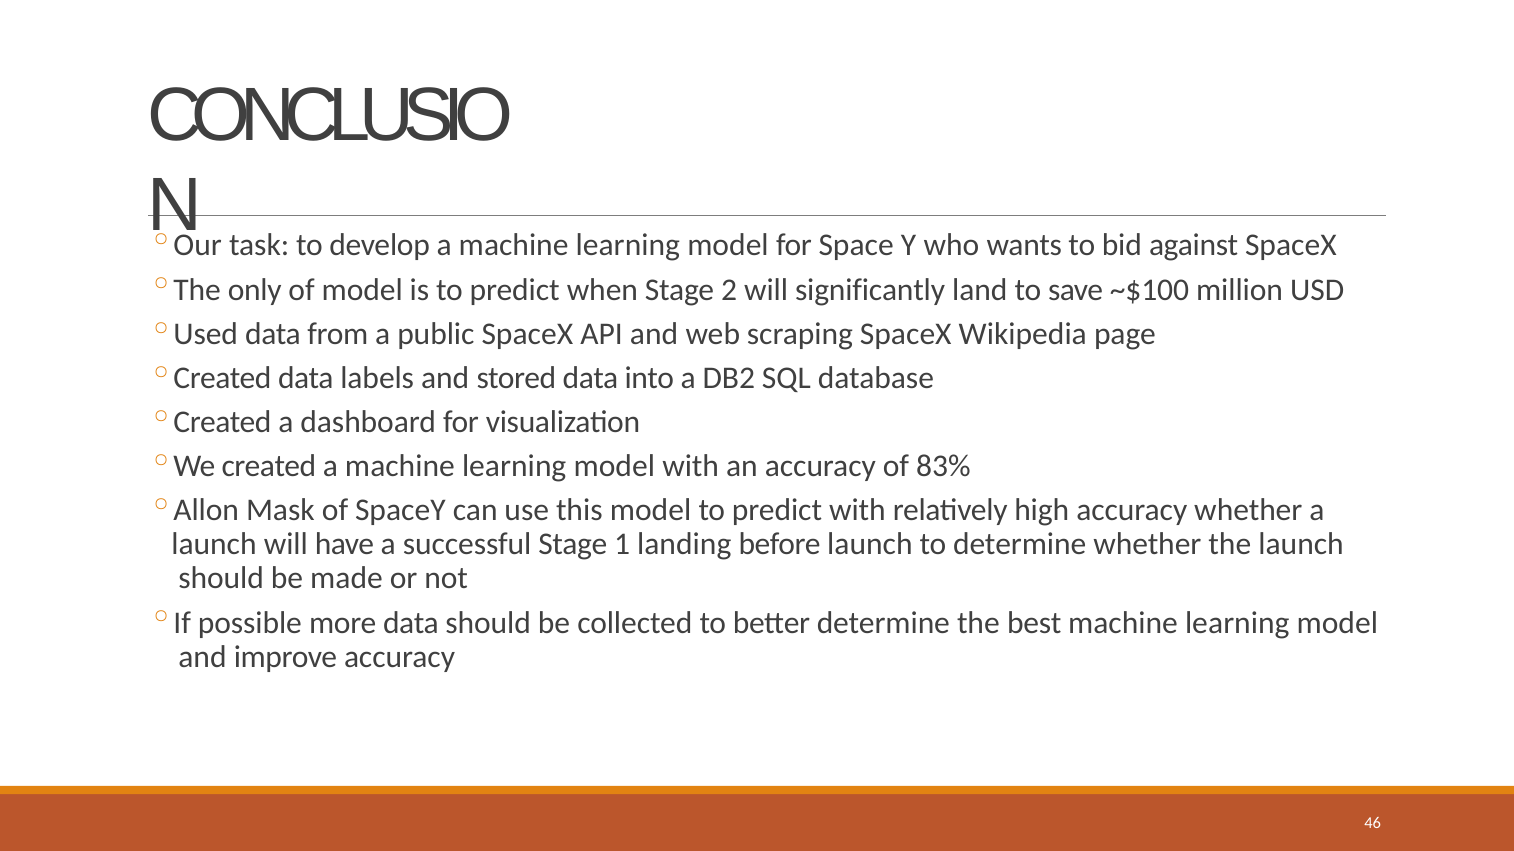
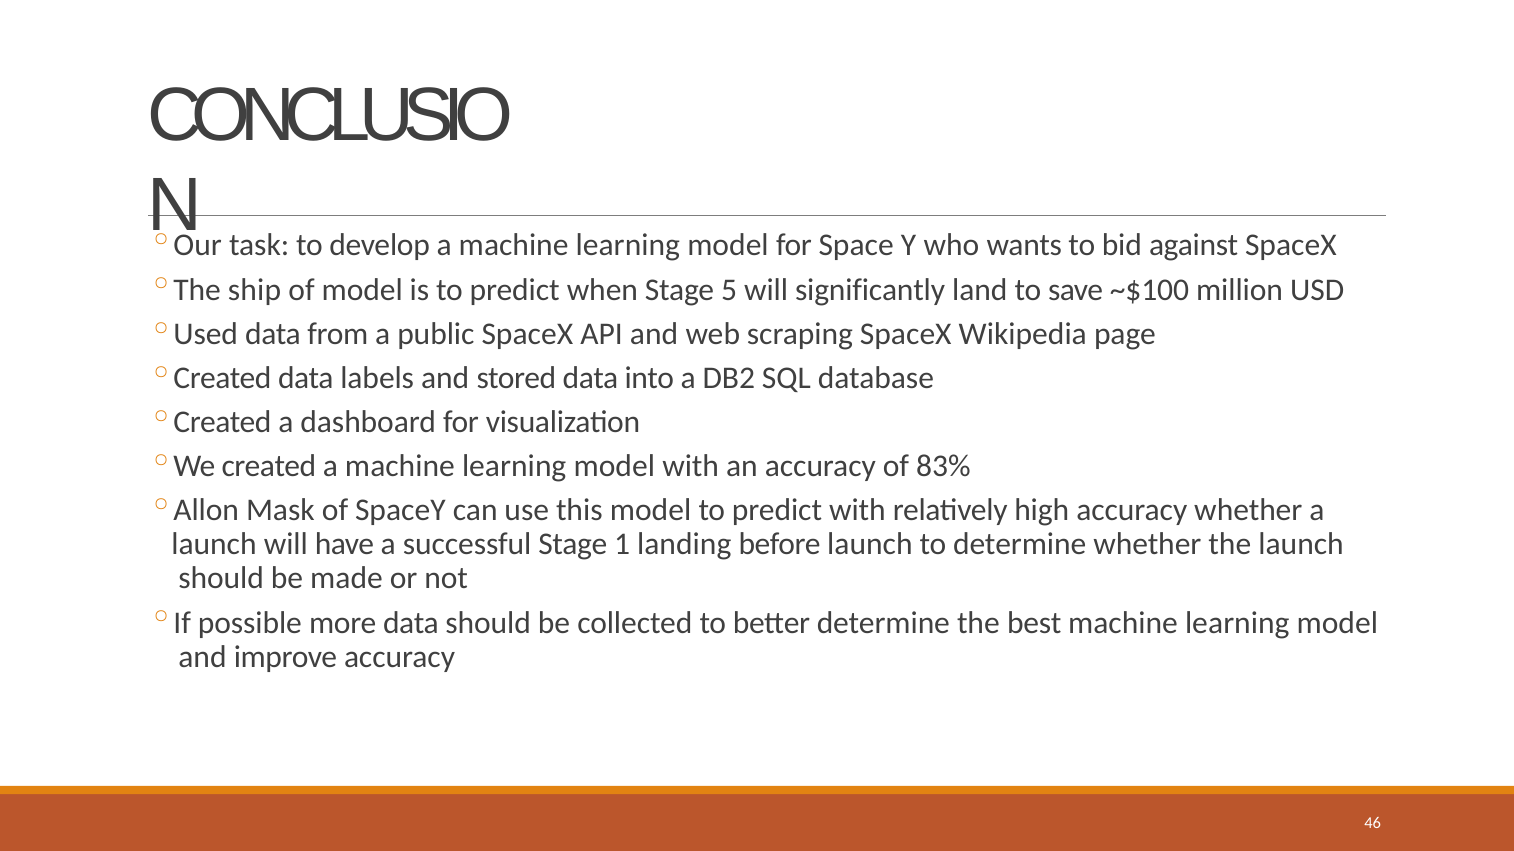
only: only -> ship (254, 290)
2: 2 -> 5 (729, 290)
